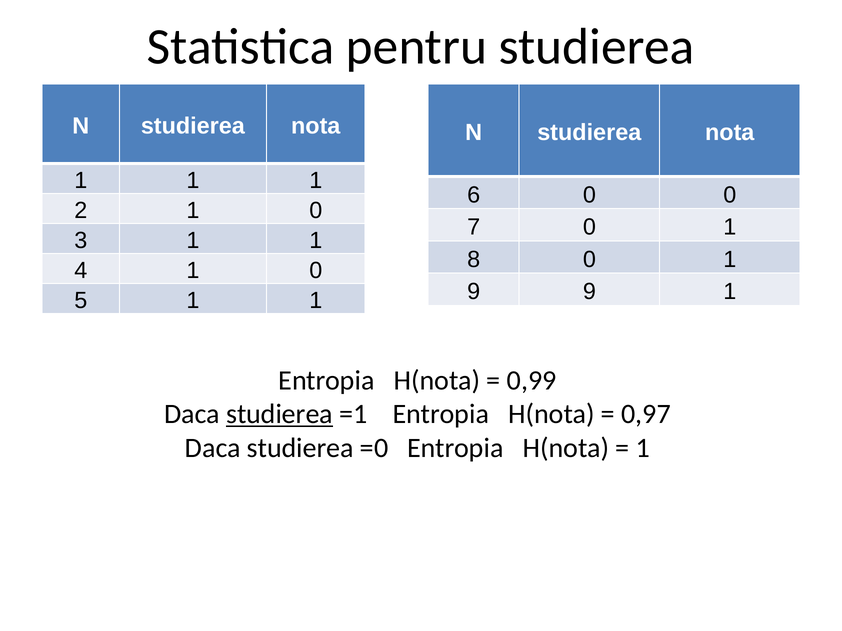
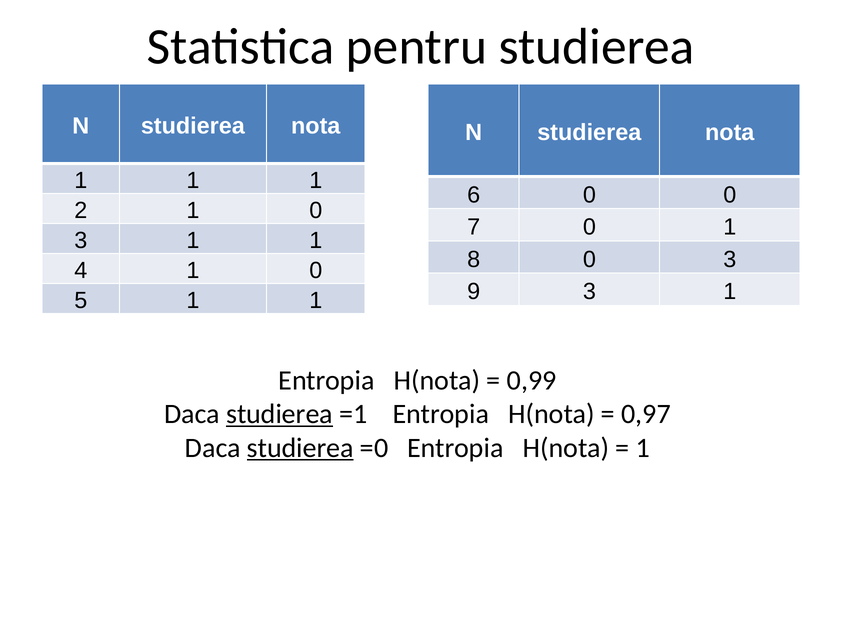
8 0 1: 1 -> 3 (730, 260)
9 9: 9 -> 3 (589, 292)
studierea underline: none -> present (300, 448)
